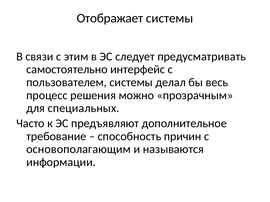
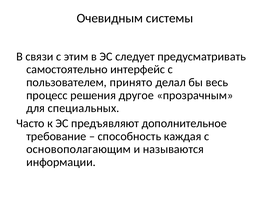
Отображает: Отображает -> Очевидным (110, 18)
пользователем системы: системы -> принято (131, 83)
можно: можно -> другое (136, 96)
причин: причин -> каждая (183, 137)
